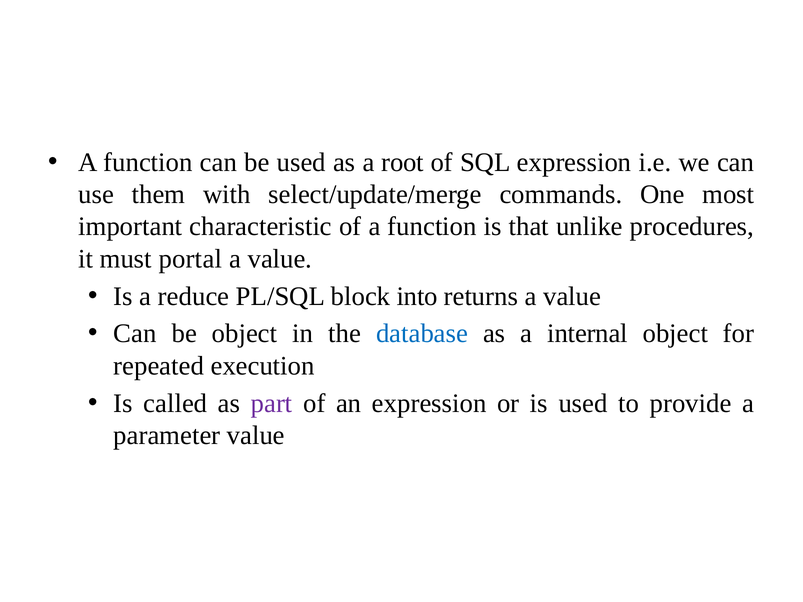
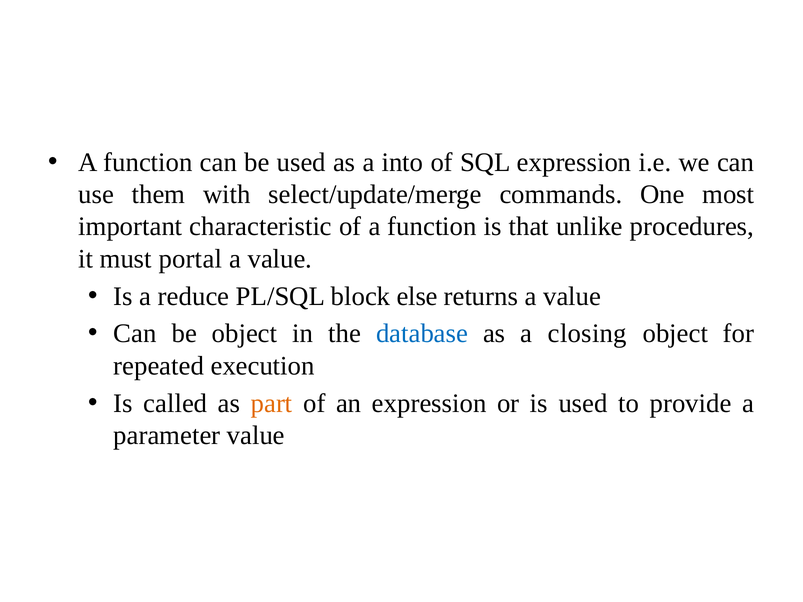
root: root -> into (403, 162)
into: into -> else (417, 296)
internal: internal -> closing (587, 334)
part colour: purple -> orange (272, 403)
